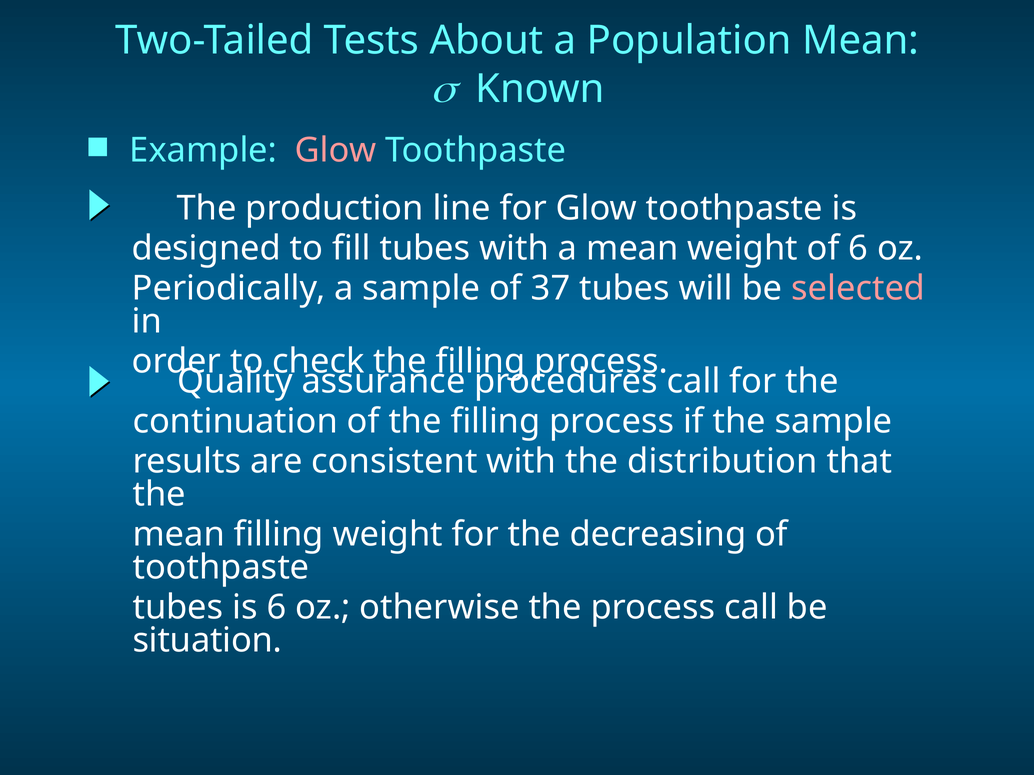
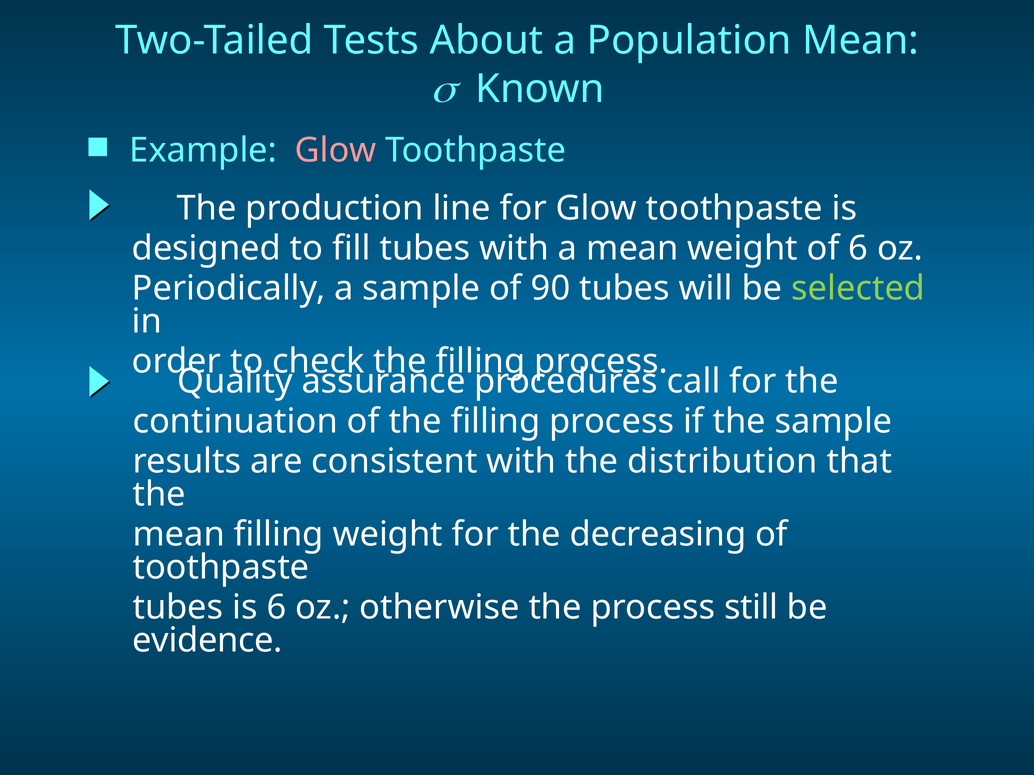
37: 37 -> 90 (551, 288)
selected colour: pink -> light green (858, 288)
process call: call -> still (751, 608)
situation: situation -> evidence (207, 641)
